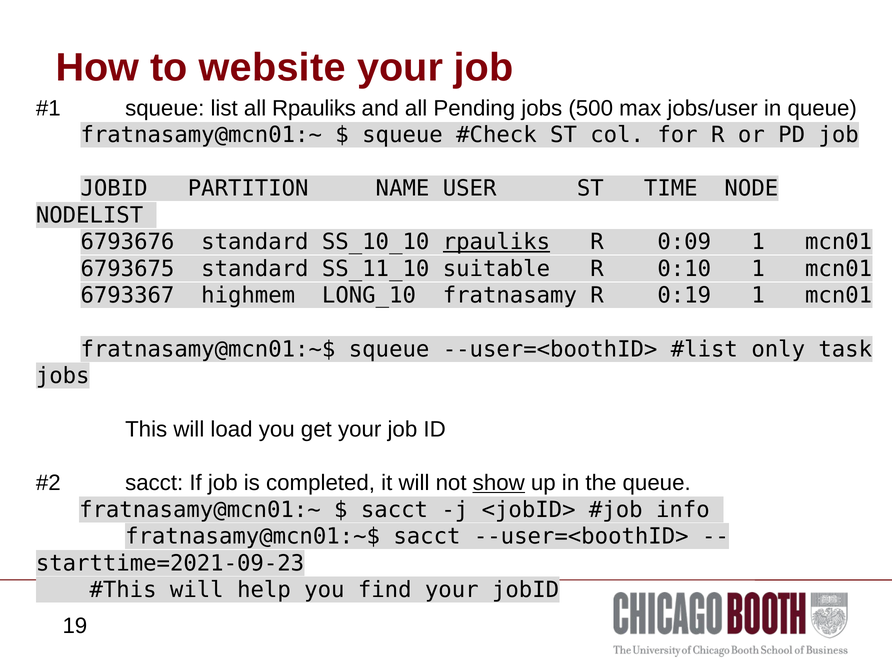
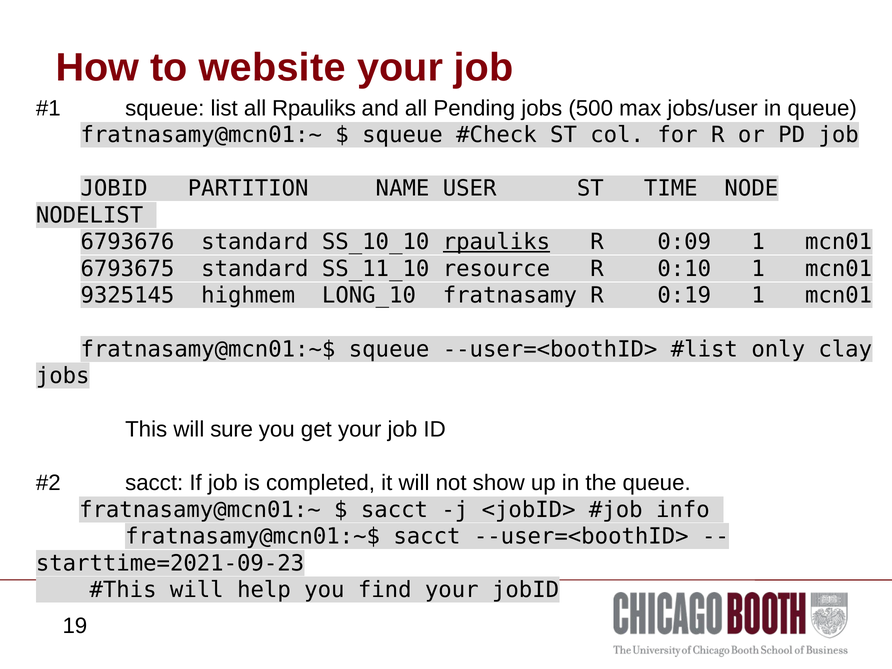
suitable: suitable -> resource (496, 269)
6793367: 6793367 -> 9325145 (127, 296)
task: task -> clay (845, 349)
load: load -> sure (232, 429)
show underline: present -> none (499, 483)
